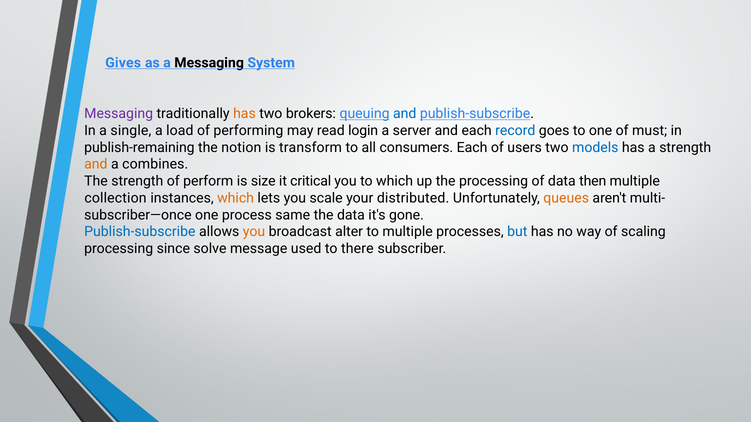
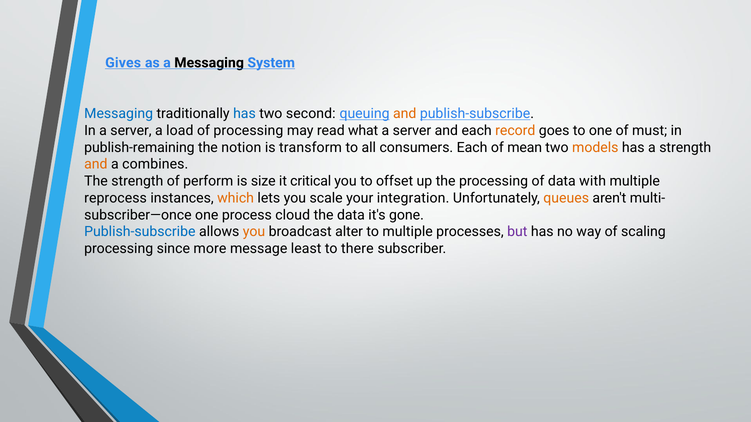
Messaging colour: purple -> blue (119, 114)
has colour: orange -> blue (244, 114)
brokers: brokers -> second (311, 114)
and colour: blue -> orange (405, 114)
In a single: single -> server (131, 131)
of performing: performing -> processing (248, 131)
login: login -> what (363, 131)
record colour: blue -> orange (515, 131)
users: users -> mean (525, 148)
models colour: blue -> orange (595, 148)
to which: which -> offset (395, 181)
then: then -> with (593, 181)
collection: collection -> reprocess (116, 198)
distributed: distributed -> integration (413, 198)
same: same -> cloud (293, 215)
but colour: blue -> purple (517, 232)
solve: solve -> more (210, 249)
used: used -> least (306, 249)
